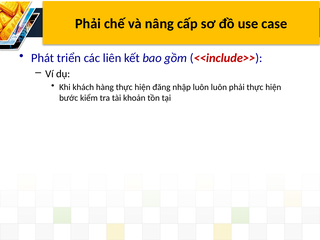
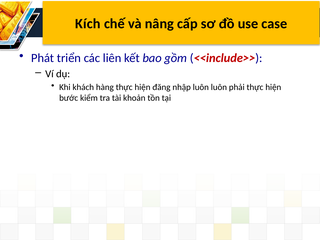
Phải: Phải -> Kích (88, 24)
